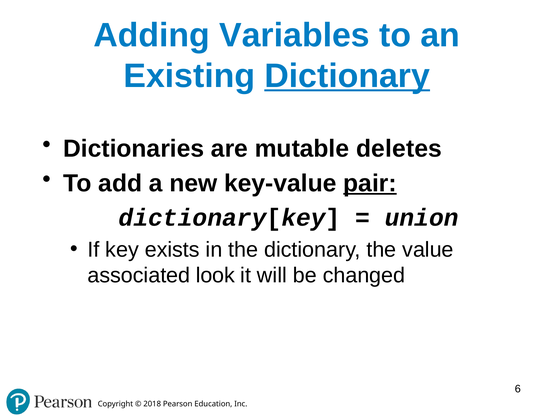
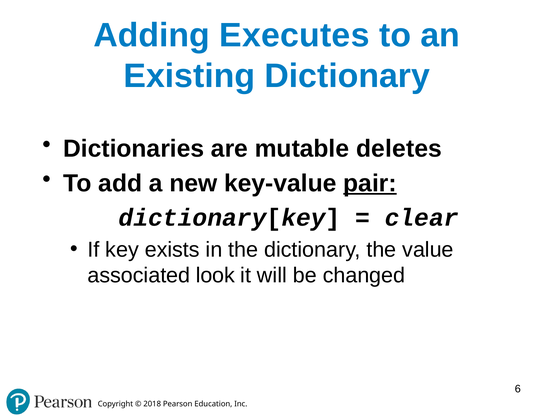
Variables: Variables -> Executes (294, 35)
Dictionary underline: present -> none (347, 76)
union: union -> clear (422, 218)
